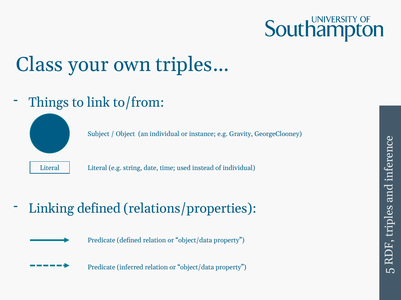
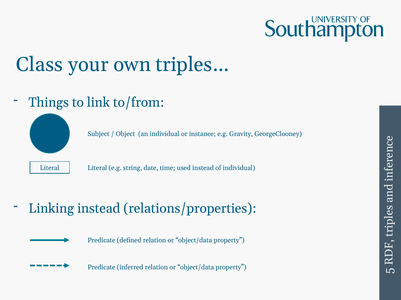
Linking defined: defined -> instead (99, 209)
